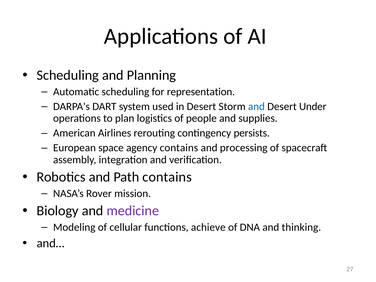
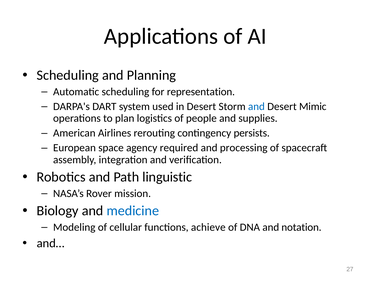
Under: Under -> Mimic (313, 106)
agency contains: contains -> required (179, 148)
Path contains: contains -> linguistic (167, 177)
medicine colour: purple -> blue (133, 211)
thinking: thinking -> notation (301, 227)
